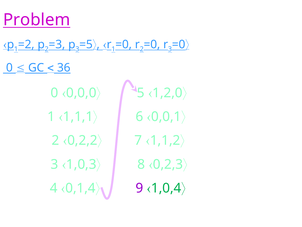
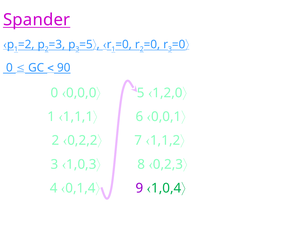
Problem: Problem -> Spander (37, 20)
36: 36 -> 90 (64, 68)
